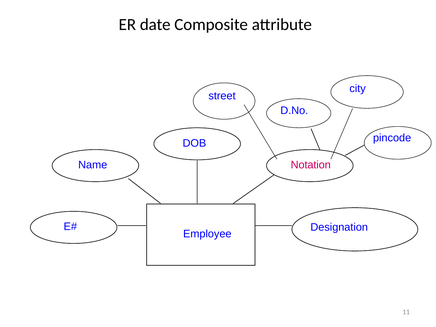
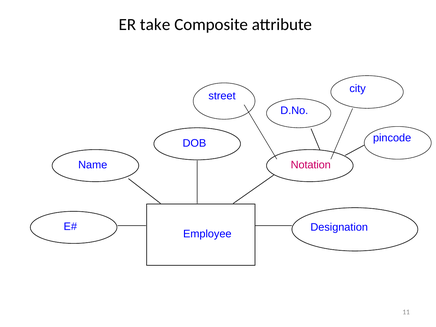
date: date -> take (155, 24)
